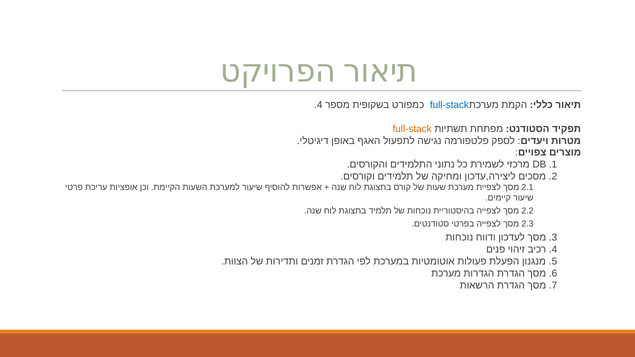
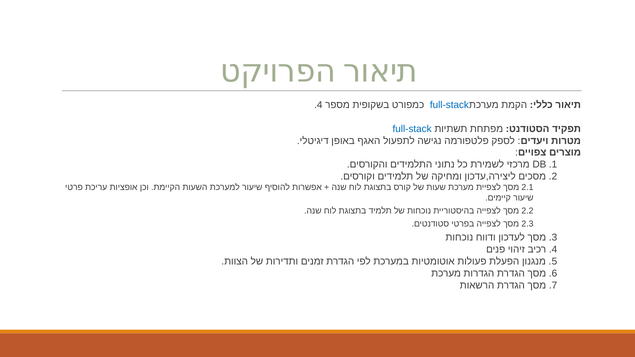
full-stack colour: orange -> blue (412, 129)
